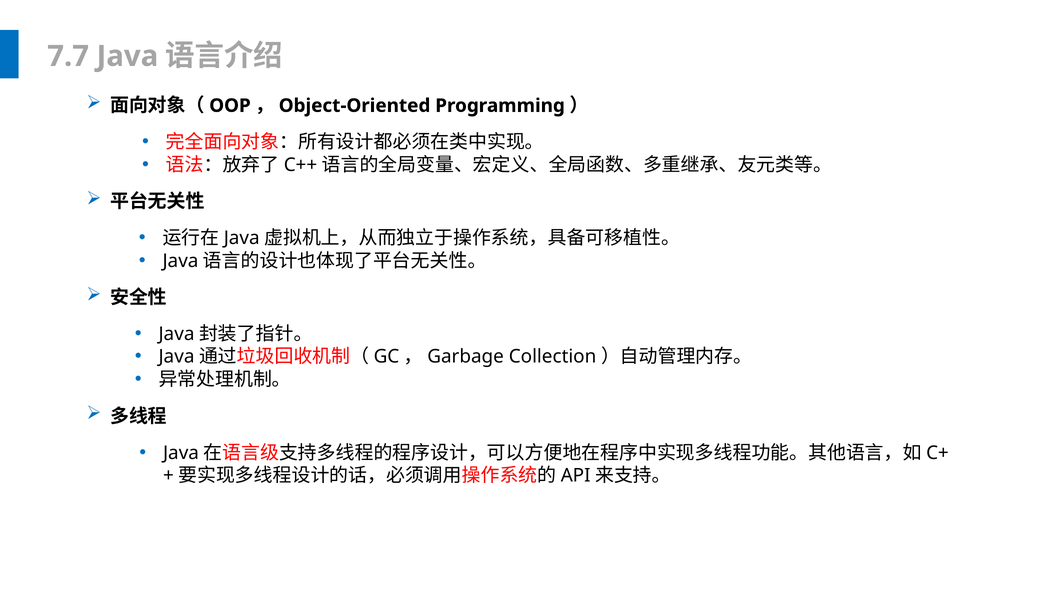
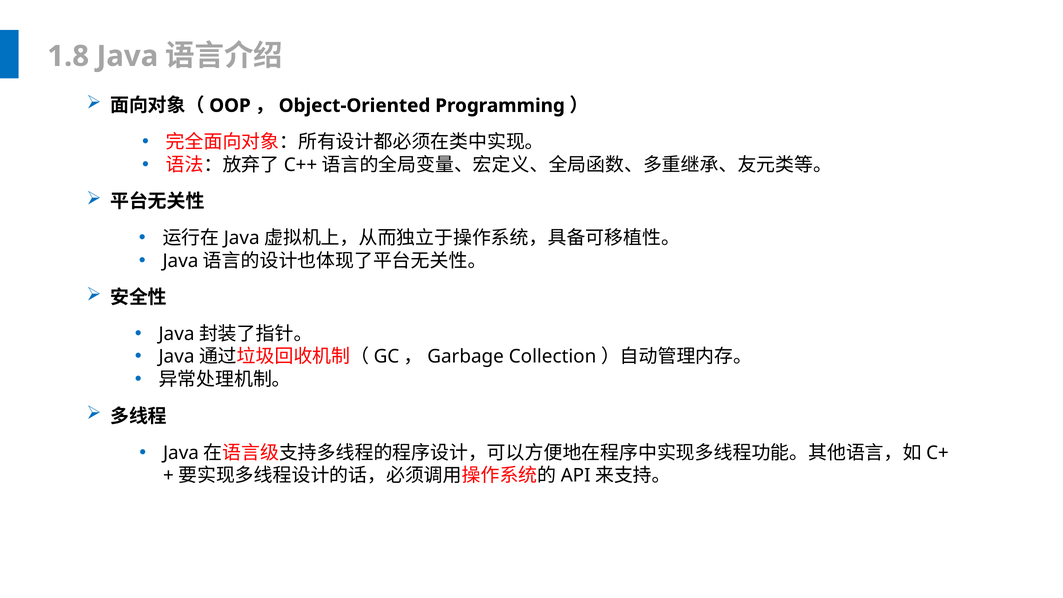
7.7: 7.7 -> 1.8 (68, 56)
